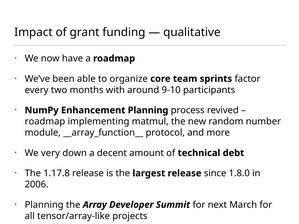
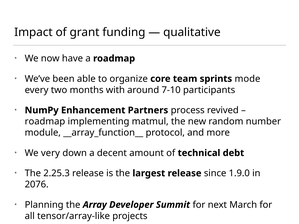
factor: factor -> mode (247, 79)
9-10: 9-10 -> 7-10 (171, 90)
Enhancement Planning: Planning -> Partners (148, 110)
1.17.8: 1.17.8 -> 2.25.3 (57, 173)
1.8.0: 1.8.0 -> 1.9.0 (239, 173)
2006: 2006 -> 2076 (37, 185)
